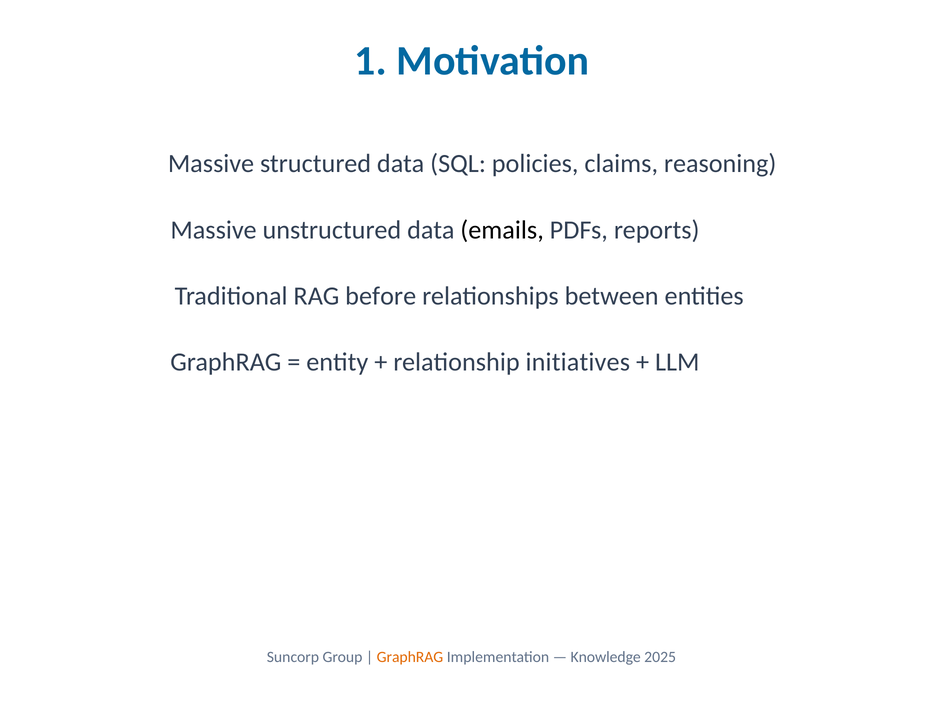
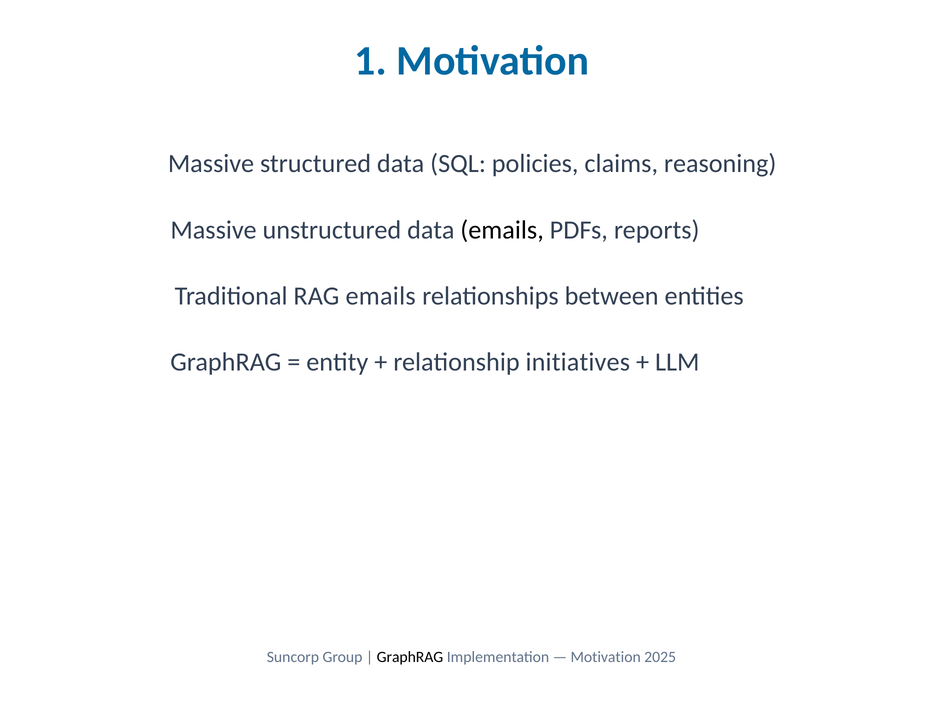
RAG before: before -> emails (381, 296)
GraphRAG colour: orange -> black (410, 657)
Knowledge: Knowledge -> Motivation (606, 657)
